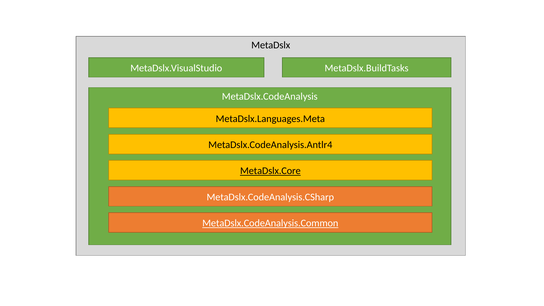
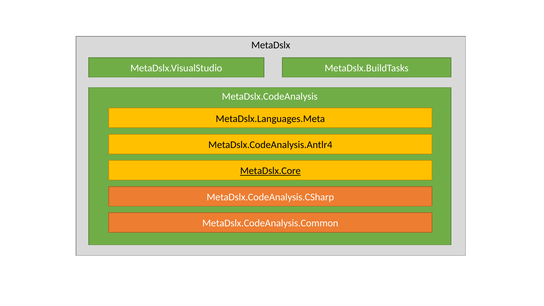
MetaDslx.CodeAnalysis.Common underline: present -> none (270, 223)
